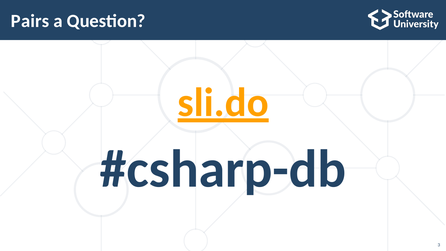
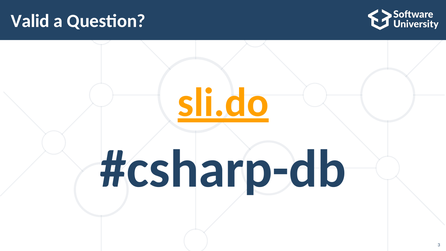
Pairs: Pairs -> Valid (30, 21)
